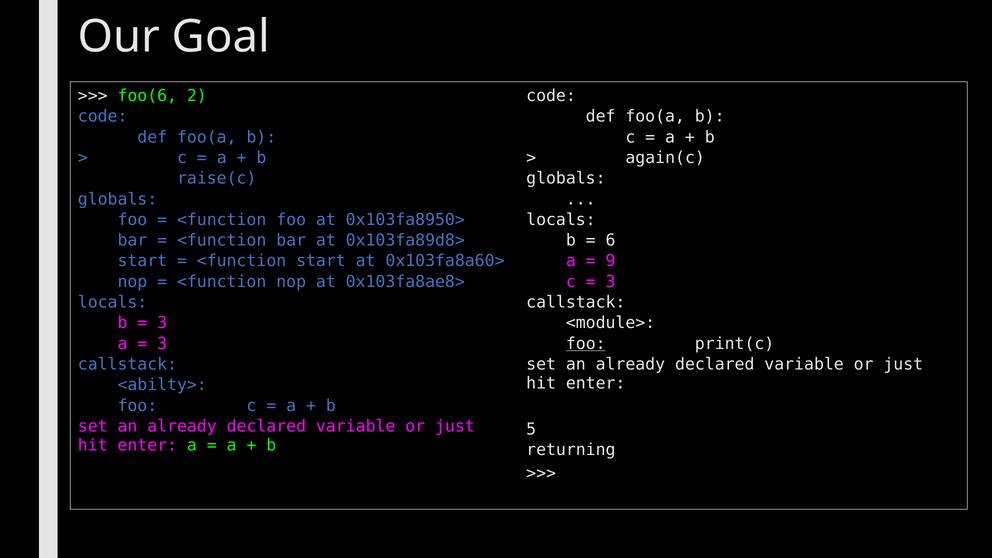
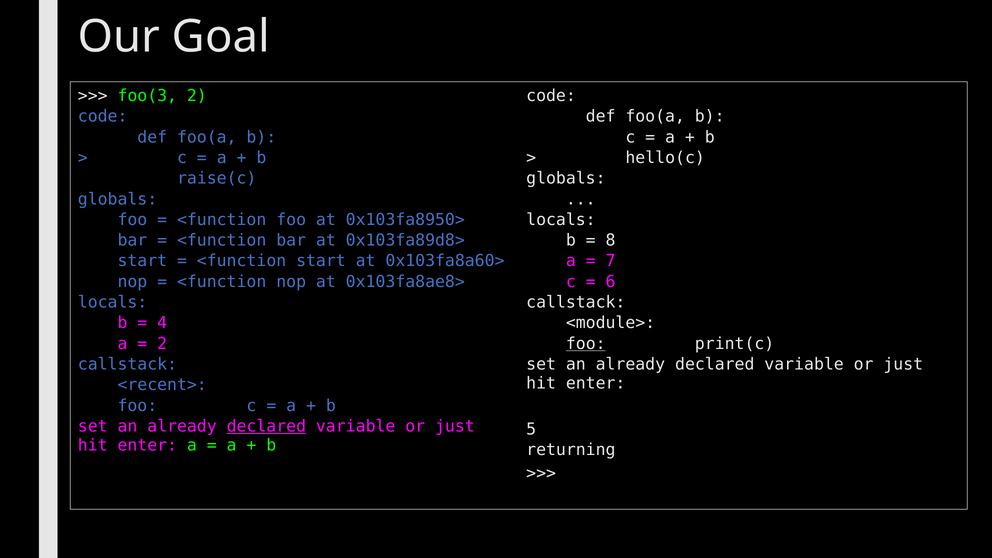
foo(6: foo(6 -> foo(3 (147, 96)
again(c: again(c -> hello(c (665, 158)
6: 6 -> 8 (611, 240)
9: 9 -> 7 (611, 261)
3: 3 -> 6 (611, 282)
3: 3 -> 4 (162, 323)
3: 3 -> 2 (162, 344)
<abilty>: <abilty> -> <recent> (162, 385)
declared underline: none -> present (266, 426)
